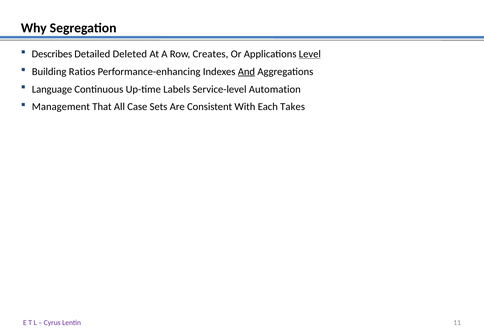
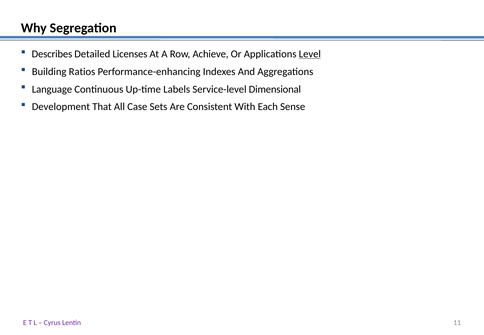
Deleted: Deleted -> Licenses (130, 54)
Creates: Creates -> Achieve (211, 54)
And underline: present -> none (246, 72)
Automation: Automation -> Dimensional (275, 89)
Management: Management -> Development (61, 107)
Takes: Takes -> Sense (293, 107)
